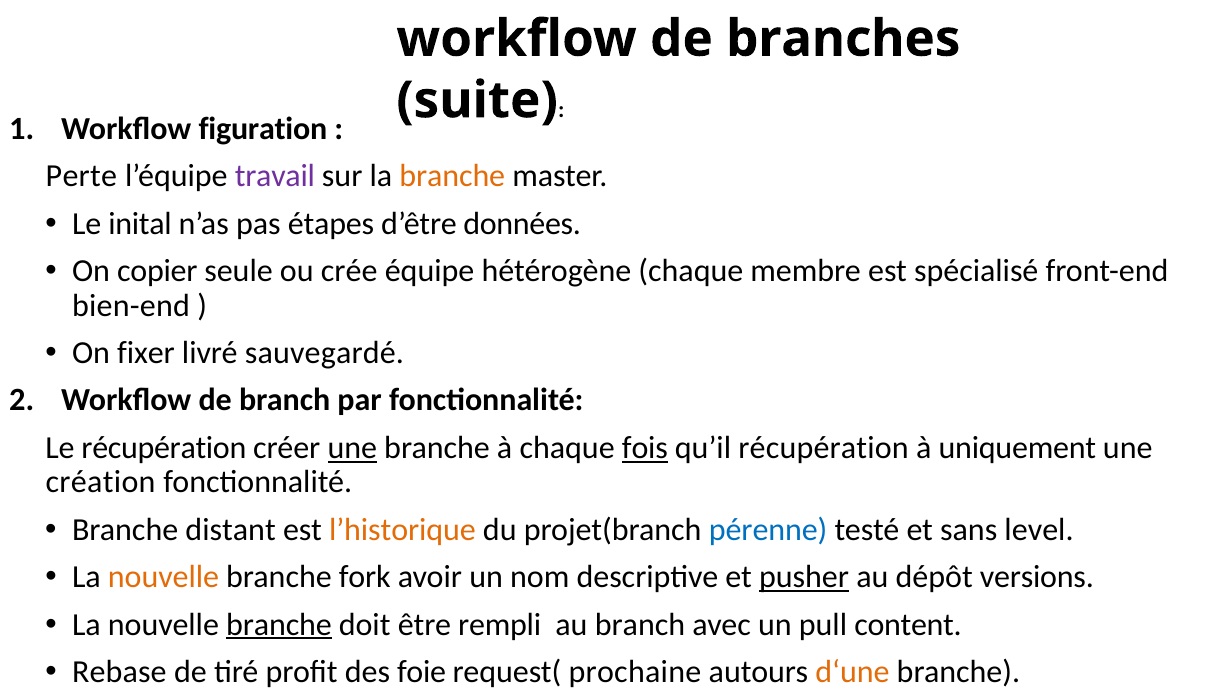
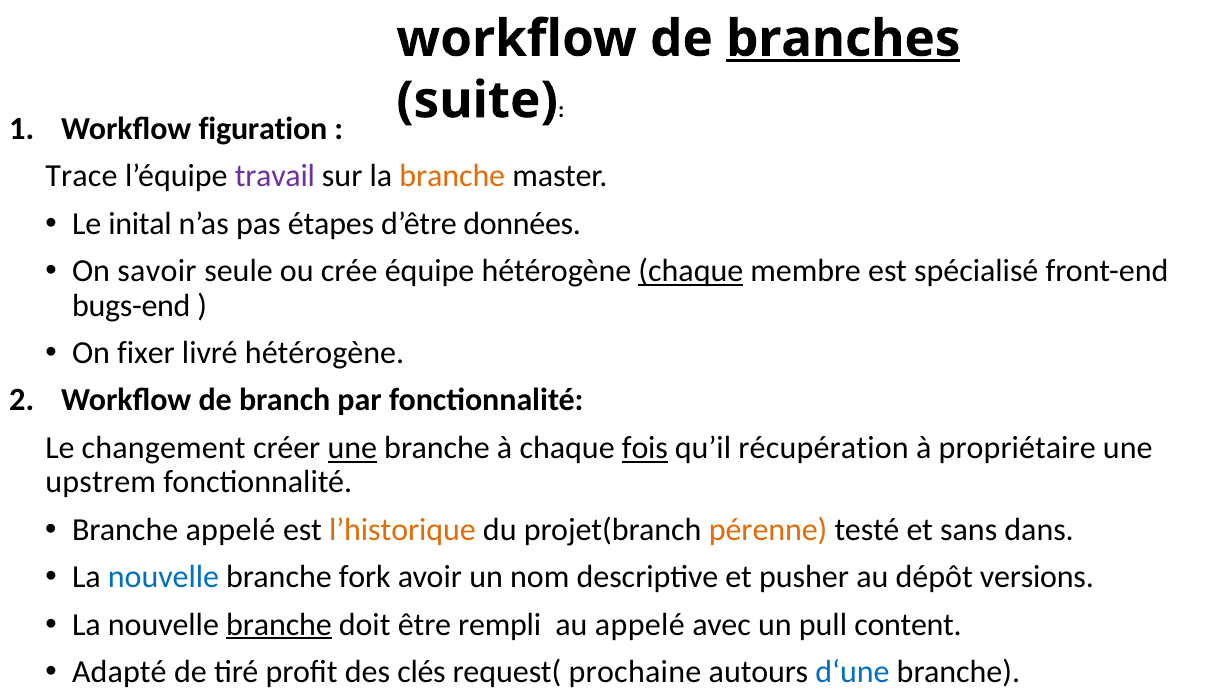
branches underline: none -> present (843, 39)
Perte: Perte -> Trace (81, 176)
copier: copier -> savoir (157, 271)
chaque underline: none -> present (691, 271)
bien-end: bien-end -> bugs-end (131, 306)
livré sauvegardé: sauvegardé -> hétérogène (325, 353)
Le récupération: récupération -> changement (164, 448)
uniquement: uniquement -> propriétaire (1017, 448)
création: création -> upstrem (101, 482)
Branche distant: distant -> appelé (230, 530)
pérenne colour: blue -> orange (768, 530)
level: level -> dans (1039, 530)
nouvelle colour: orange -> blue (164, 577)
pusher underline: present -> none (804, 577)
au branch: branch -> appelé (640, 624)
Rebase: Rebase -> Adapté (119, 672)
foie: foie -> clés (421, 672)
d‘une colour: orange -> blue (852, 672)
